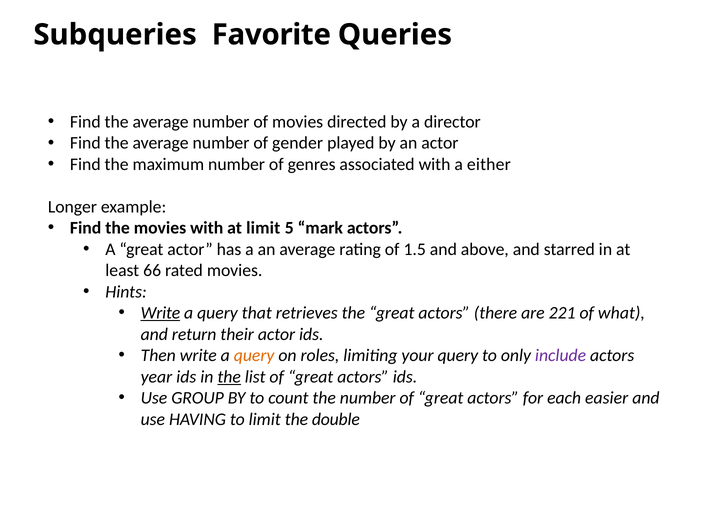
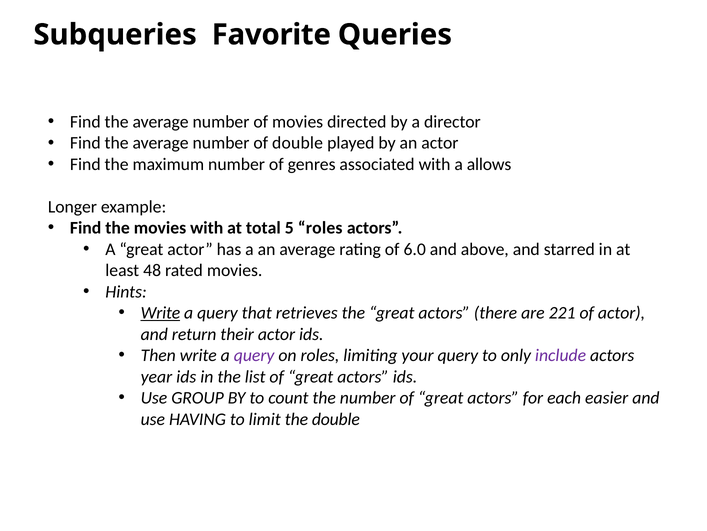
of gender: gender -> double (298, 143)
either: either -> allows (489, 164)
at limit: limit -> total (263, 228)
5 mark: mark -> roles (320, 228)
1.5: 1.5 -> 6.0 (415, 249)
66: 66 -> 48 (152, 270)
of what: what -> actor (622, 313)
query colour: orange -> purple (254, 355)
the underline: present -> none (229, 376)
